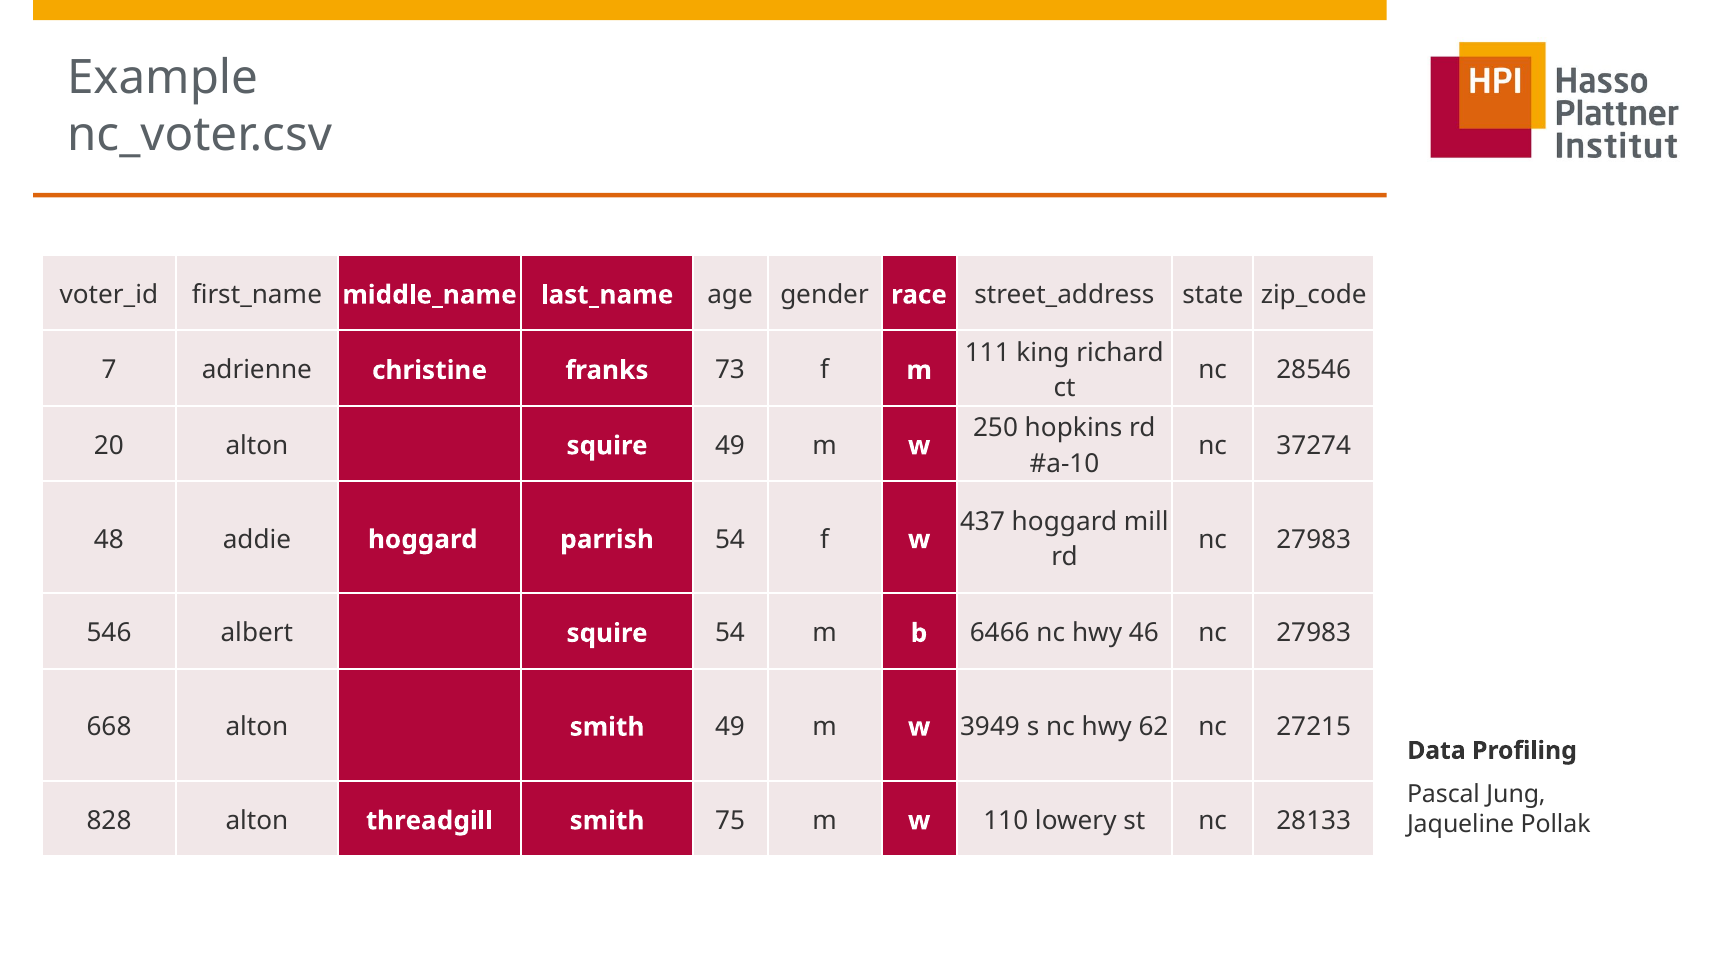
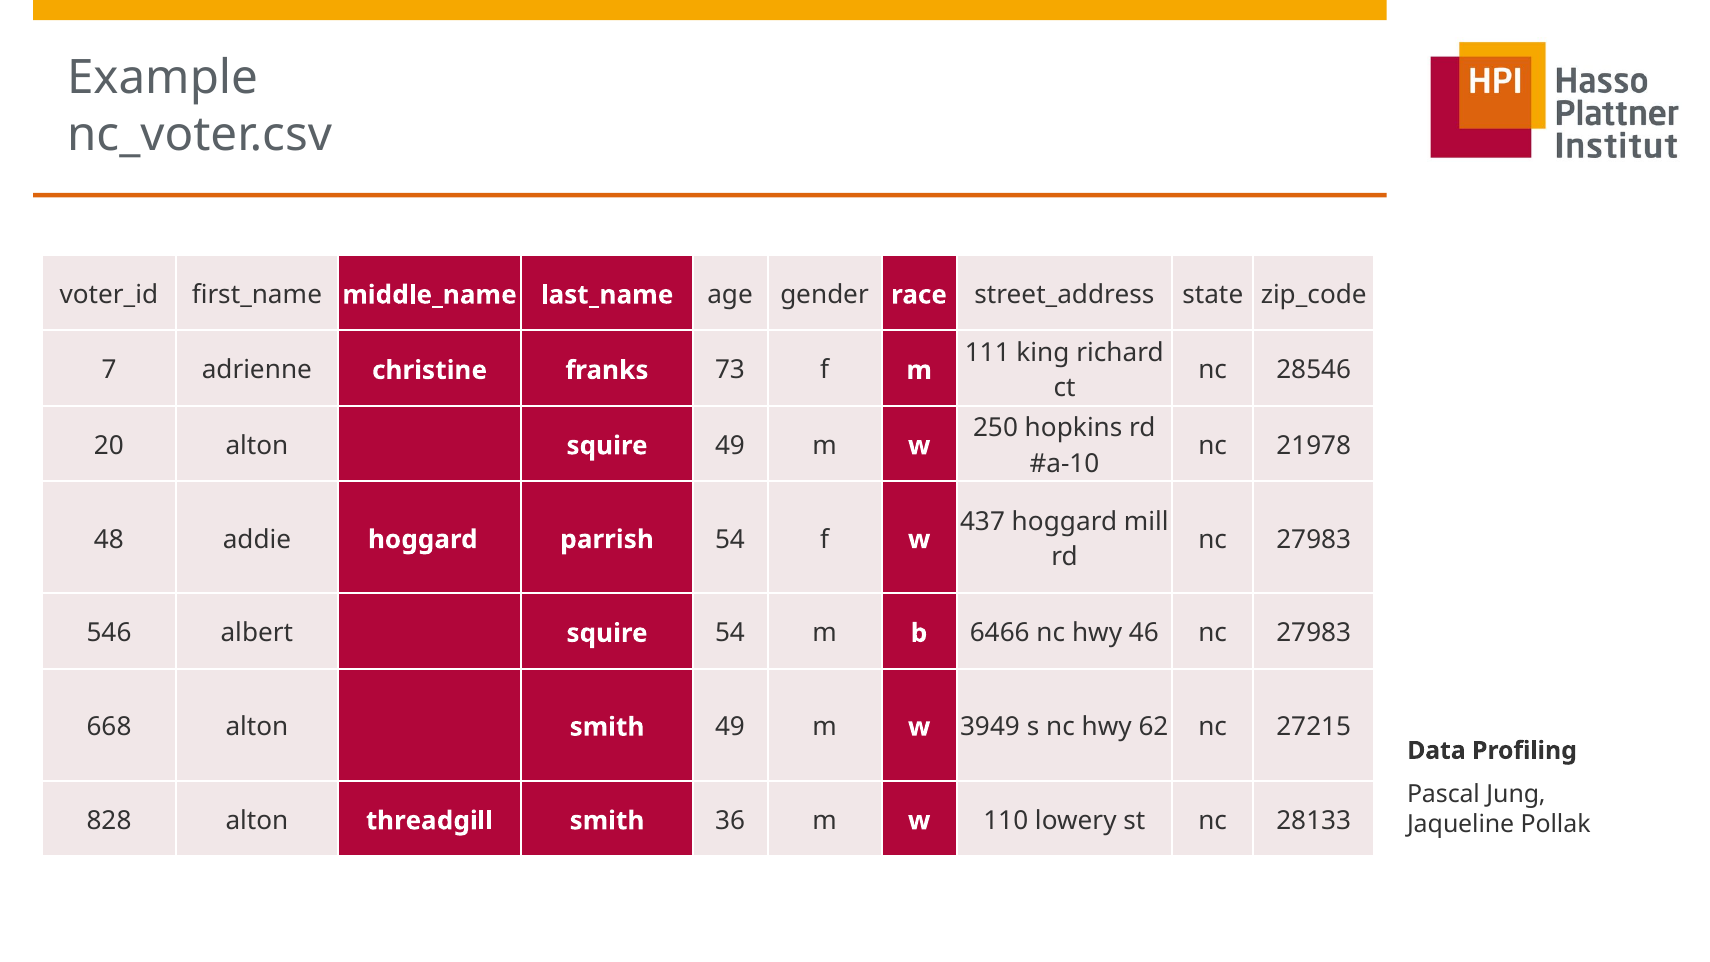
37274: 37274 -> 21978 (1314, 446)
75: 75 -> 36 (730, 821)
